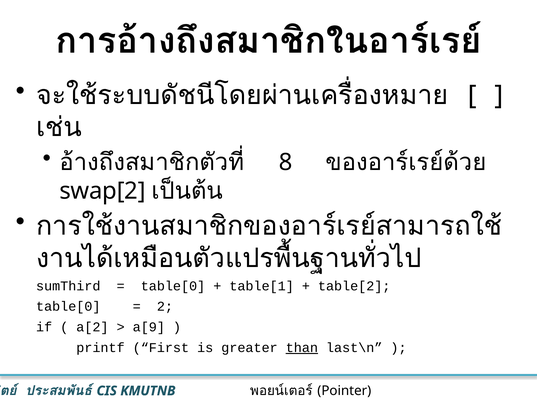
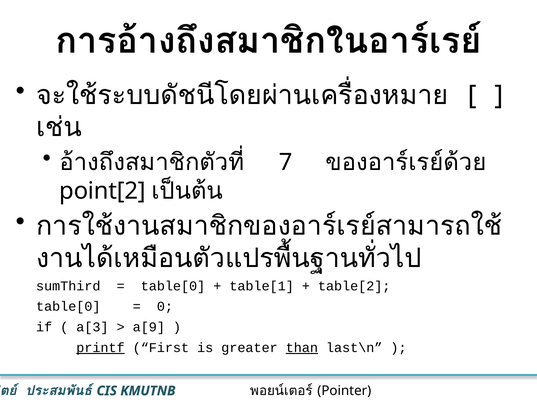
8: 8 -> 7 (286, 162)
swap[2: swap[2 -> point[2 (102, 191)
2: 2 -> 0 (165, 306)
a[2: a[2 -> a[3 (92, 327)
printf underline: none -> present (100, 348)
